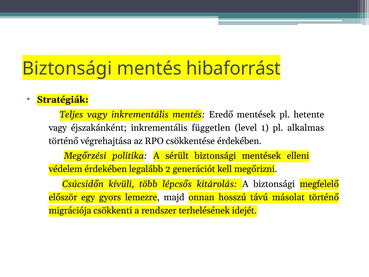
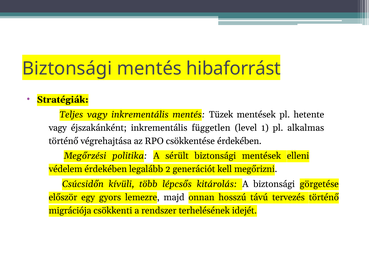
Eredő: Eredő -> Tüzek (221, 114)
megfelelő: megfelelő -> görgetése (319, 184)
másolat: másolat -> tervezés (288, 197)
